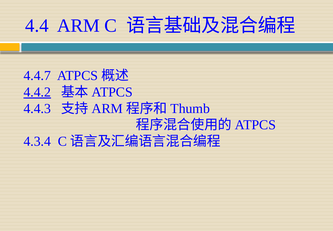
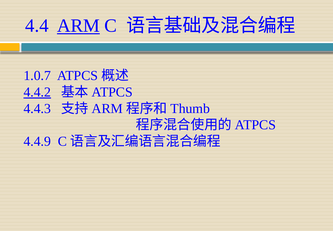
ARM underline: none -> present (78, 26)
4.4.7: 4.4.7 -> 1.0.7 (37, 76)
4.3.4: 4.3.4 -> 4.4.9 (37, 141)
